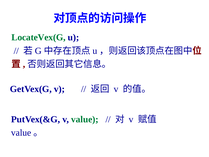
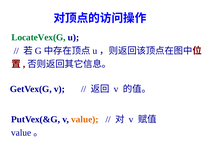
value colour: green -> orange (85, 119)
